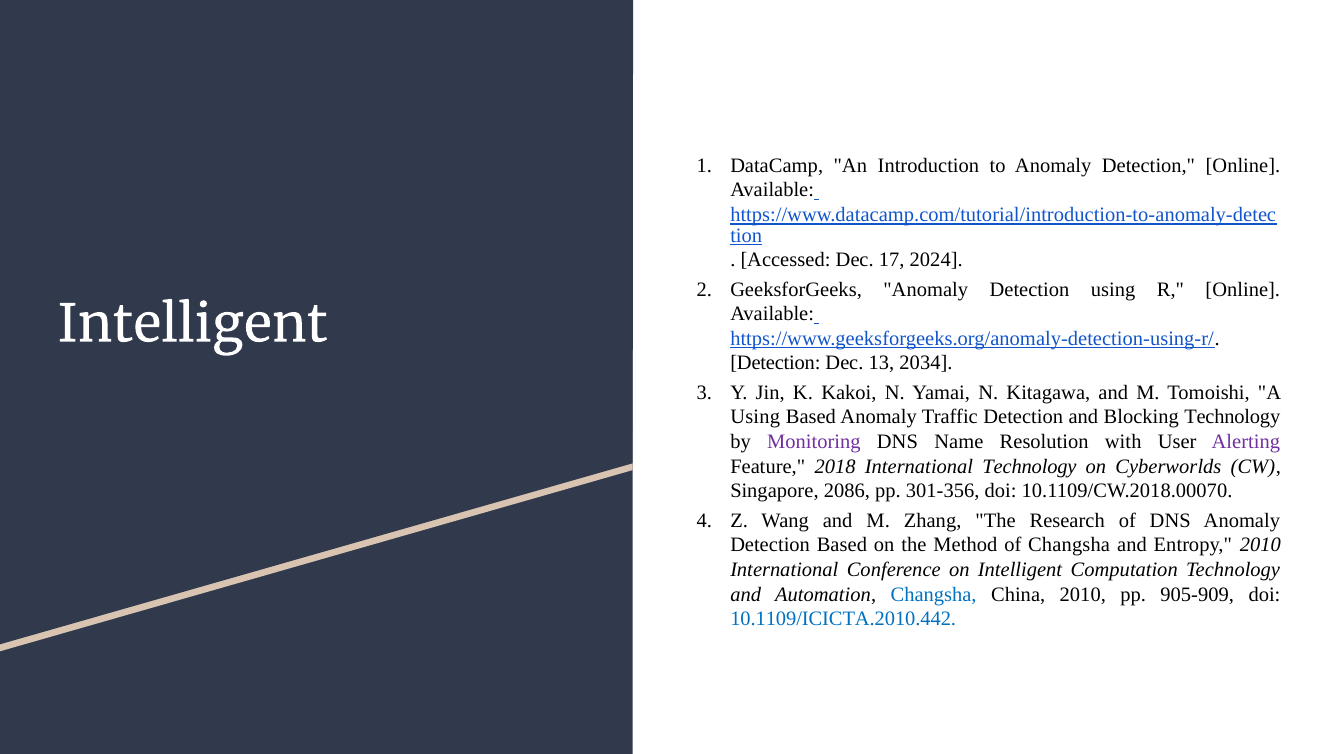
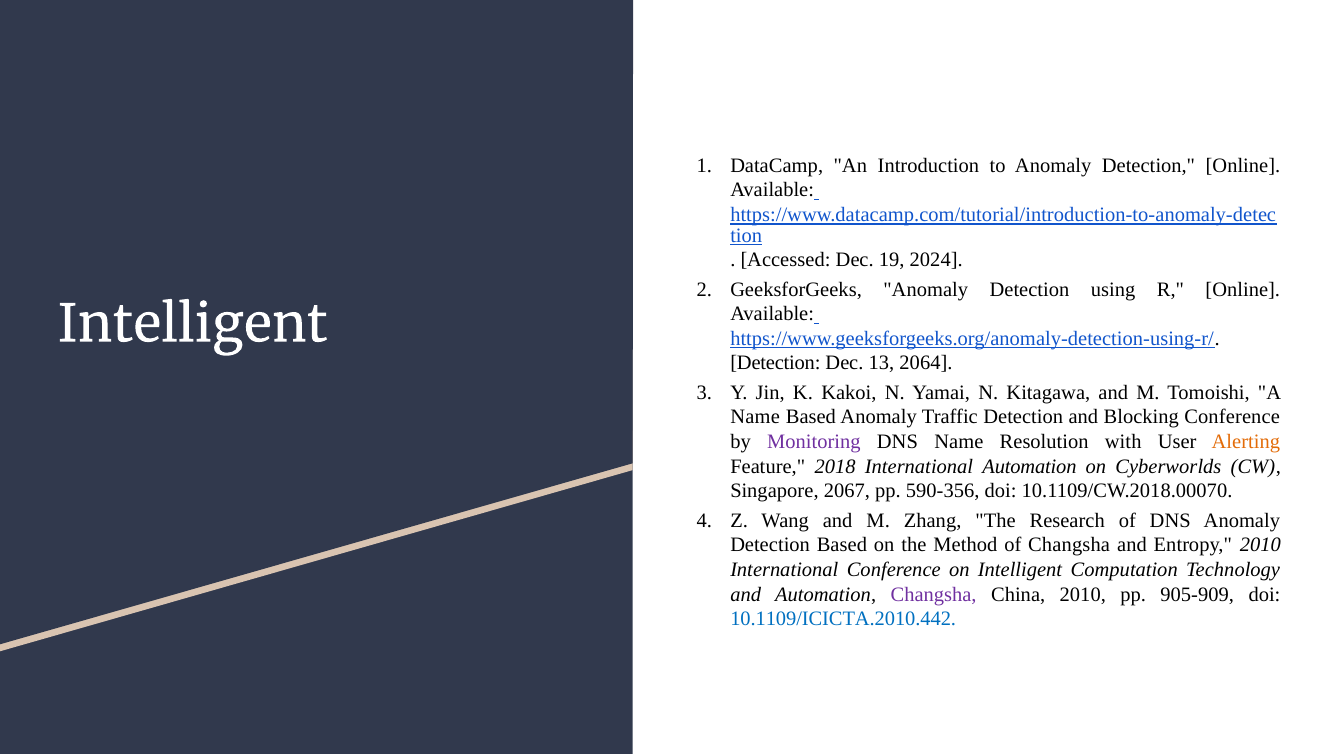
17: 17 -> 19 (892, 260)
2034: 2034 -> 2064 (926, 363)
Using: Using -> Name (755, 417)
Blocking Technology: Technology -> Conference (1232, 417)
Alerting colour: purple -> orange (1246, 442)
International Technology: Technology -> Automation (1029, 467)
2086: 2086 -> 2067 (847, 491)
301-356: 301-356 -> 590-356 (943, 491)
Changsha colour: blue -> purple (934, 595)
